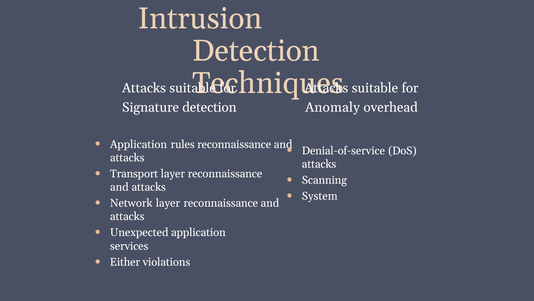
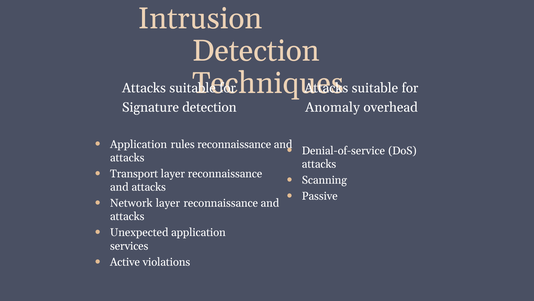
System: System -> Passive (320, 196)
Either: Either -> Active (125, 262)
